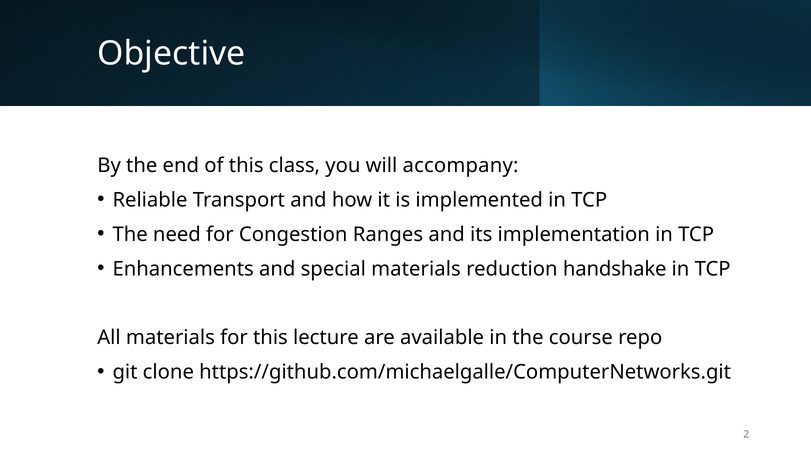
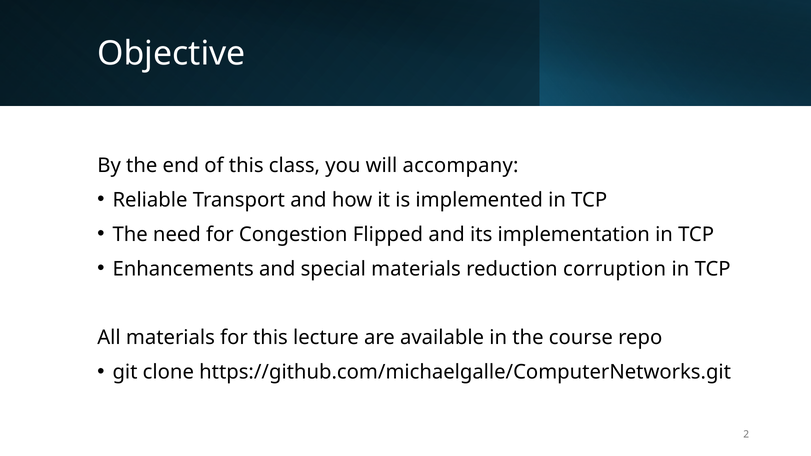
Ranges: Ranges -> Flipped (388, 234)
handshake: handshake -> corruption (615, 269)
